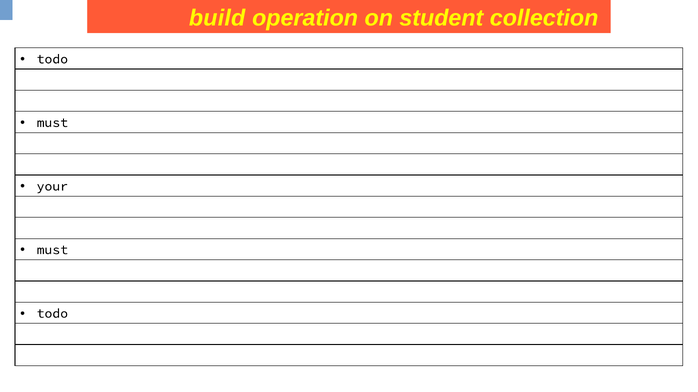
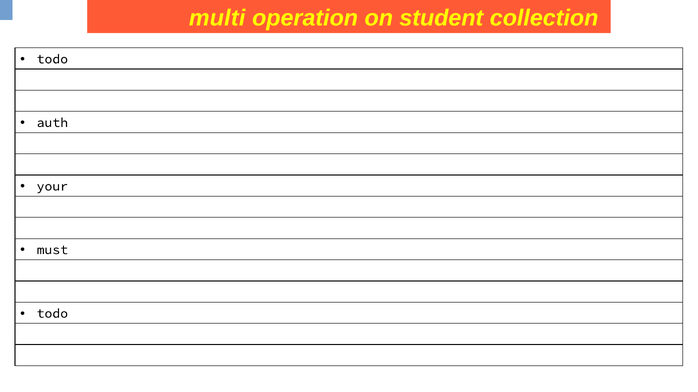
build: build -> multi (217, 18)
must: must -> auth (52, 123)
